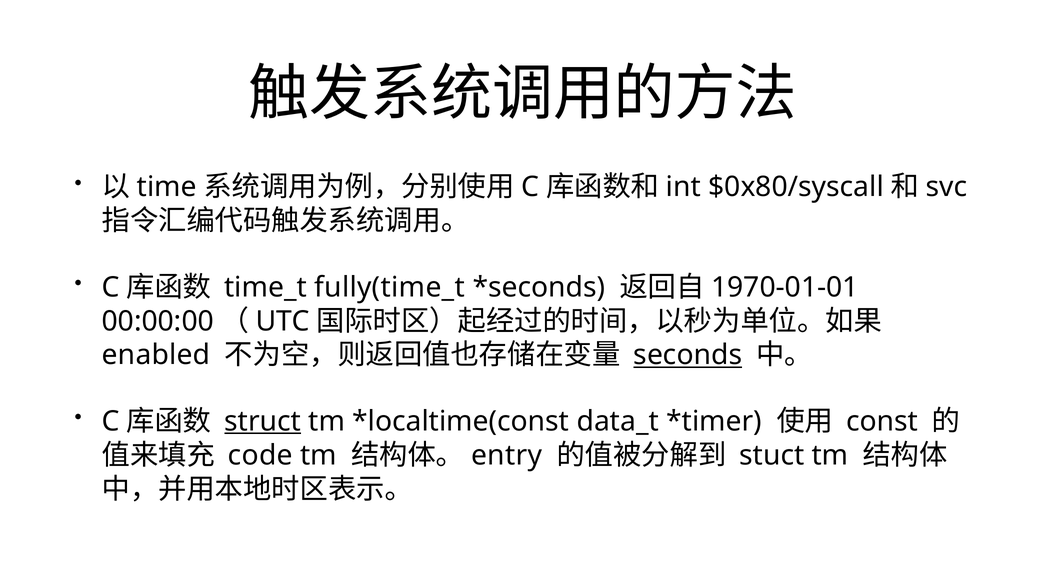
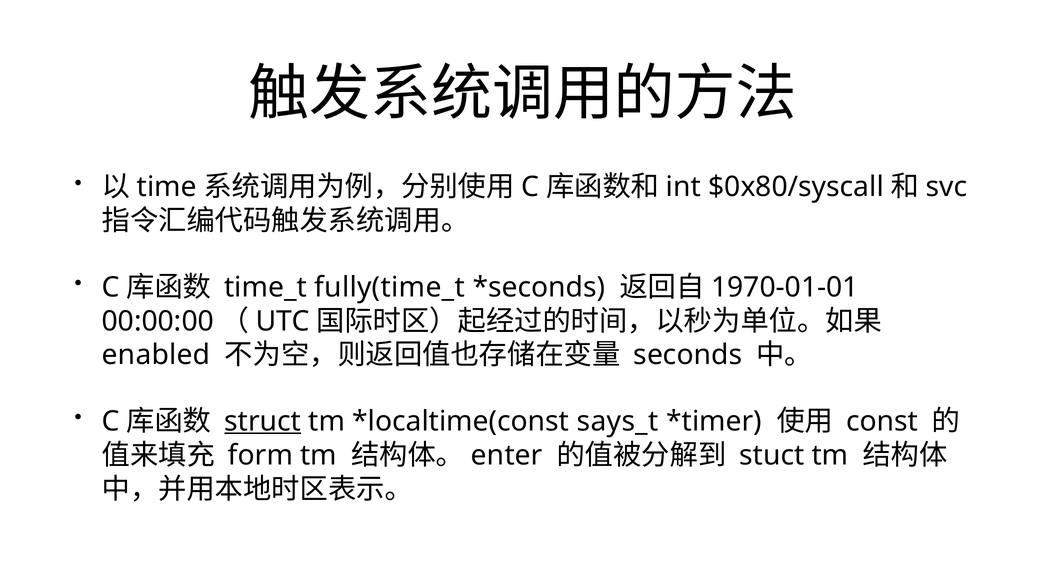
seconds underline: present -> none (688, 355)
data_t: data_t -> says_t (618, 421)
code: code -> form (260, 455)
entry: entry -> enter (507, 455)
